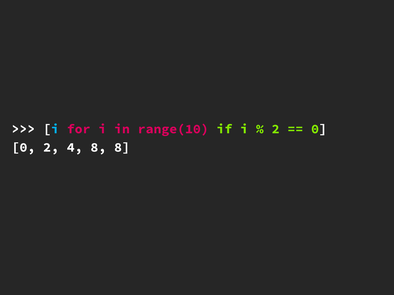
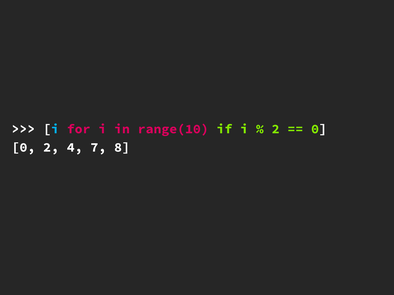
4 8: 8 -> 7 (98, 148)
